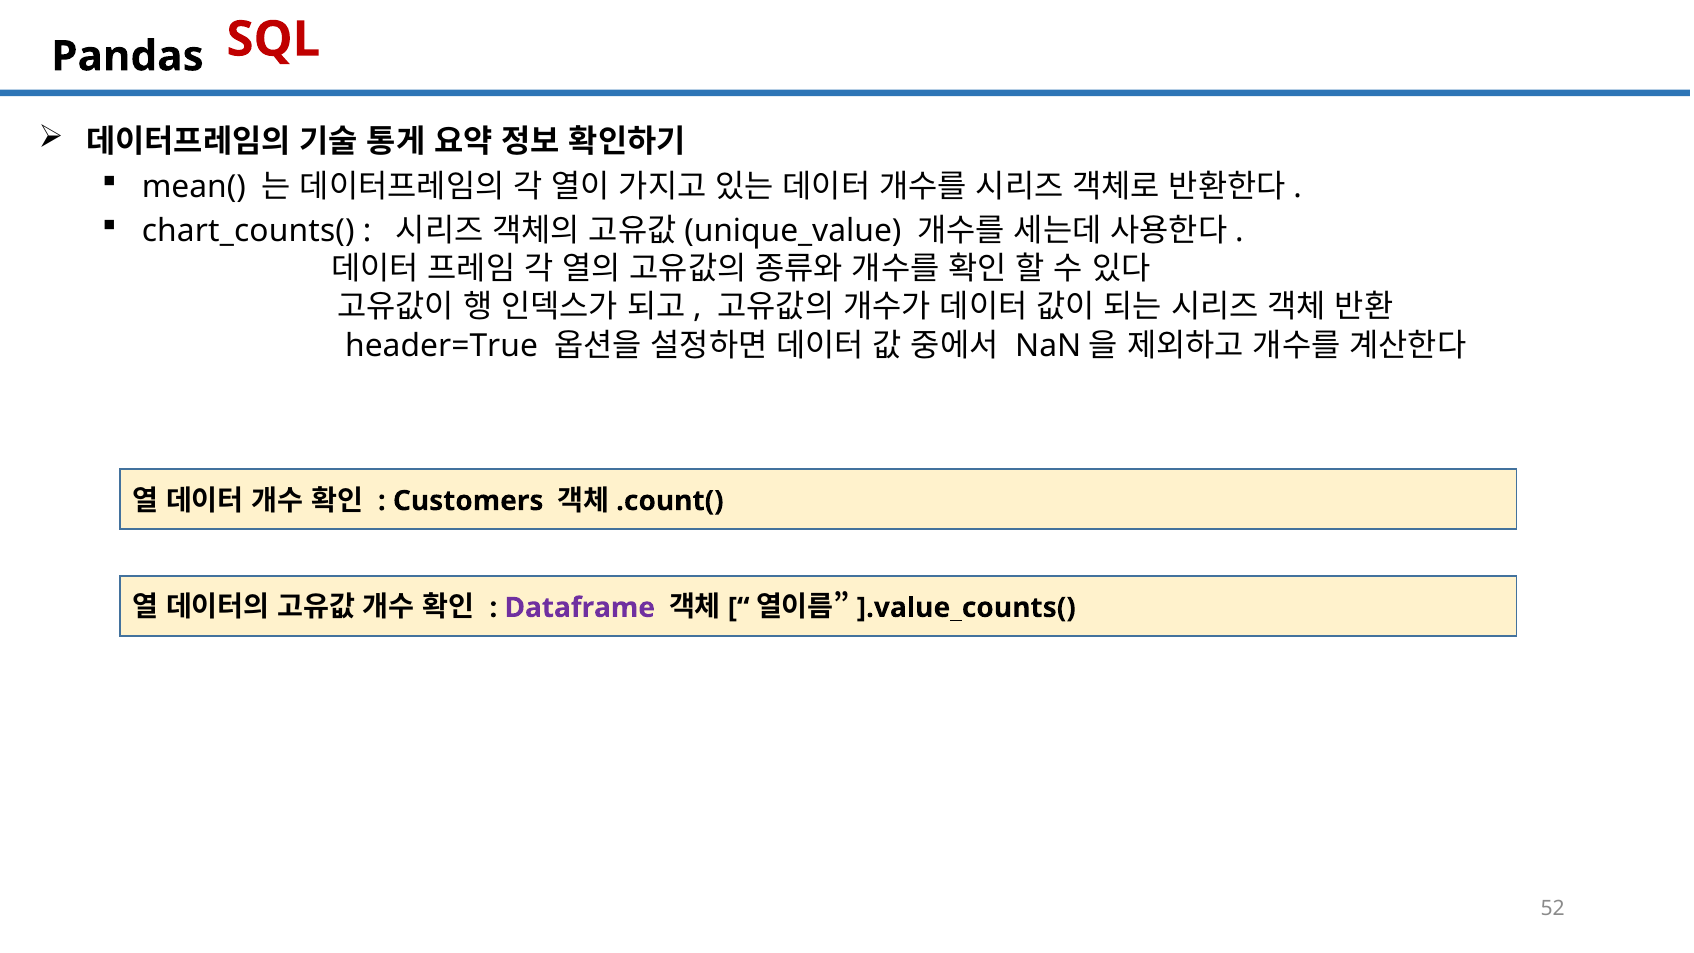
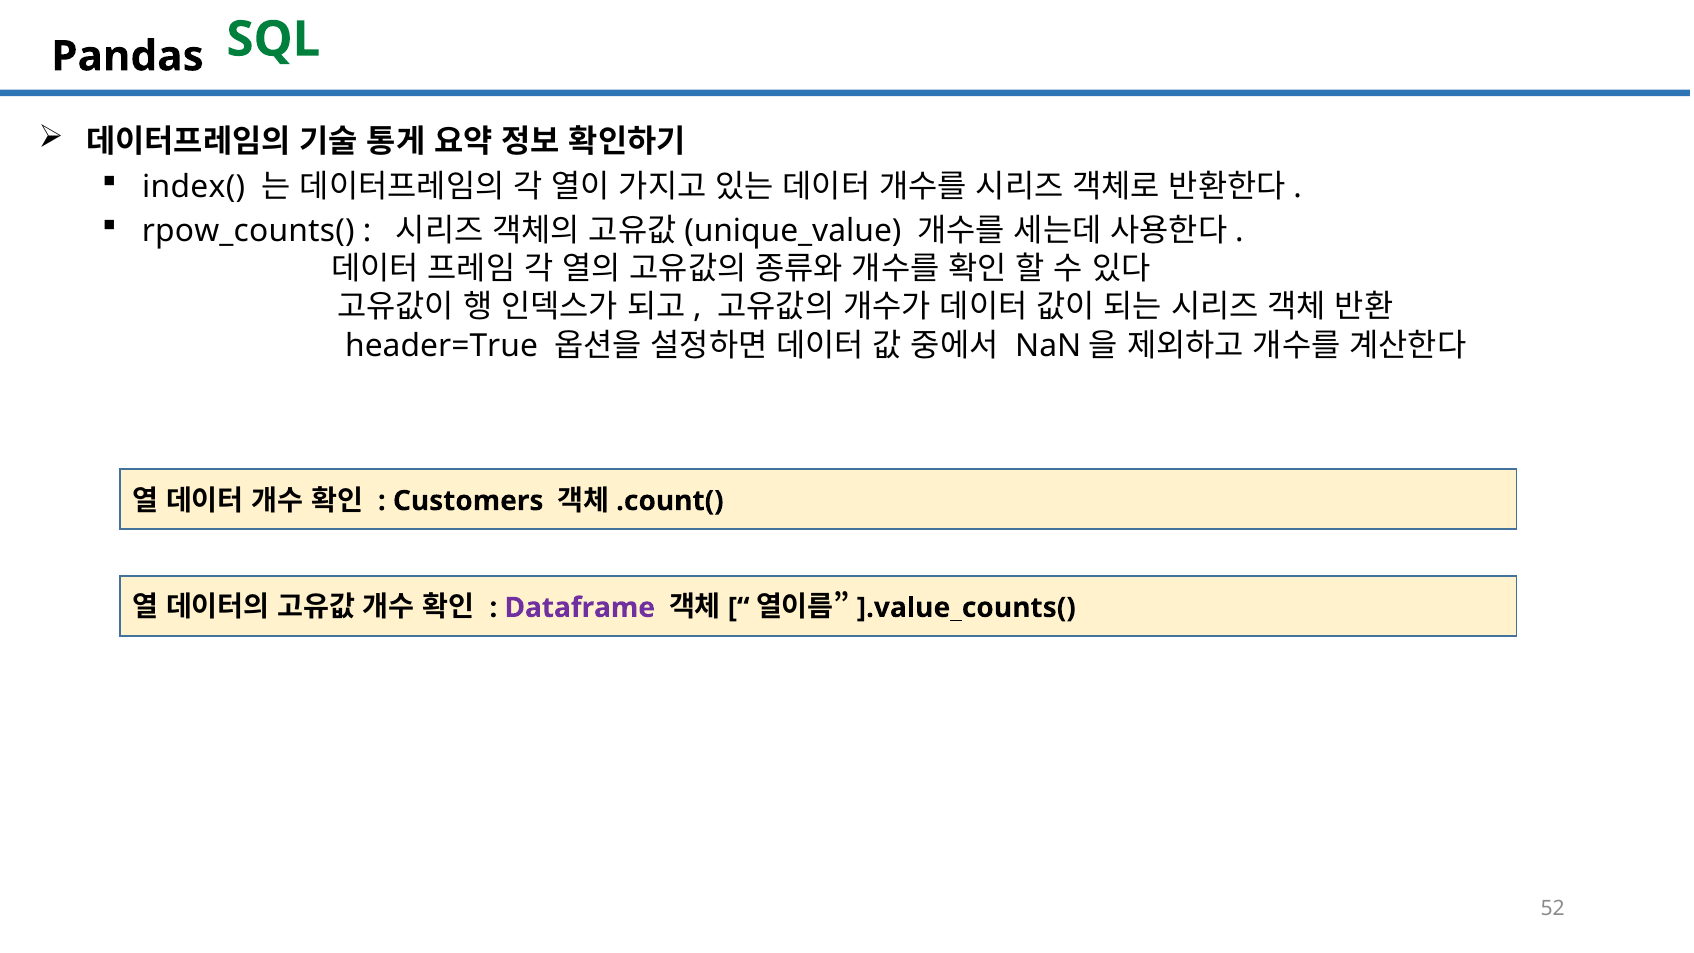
SQL colour: red -> green (273, 39)
mean(: mean( -> index( (194, 187)
chart_counts(: chart_counts( -> rpow_counts( (248, 231)
